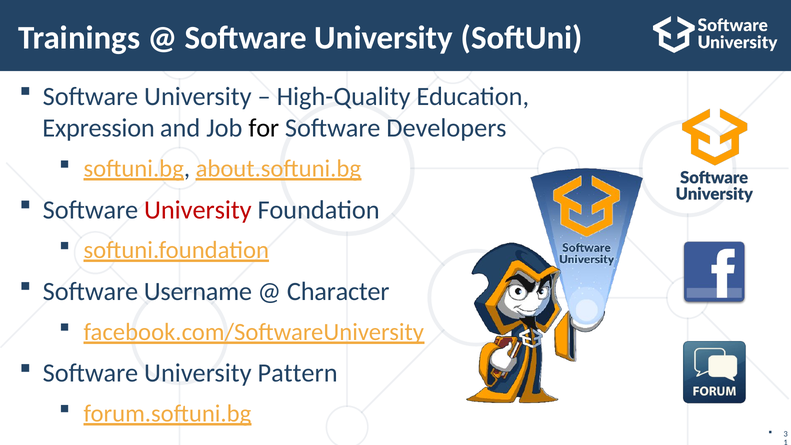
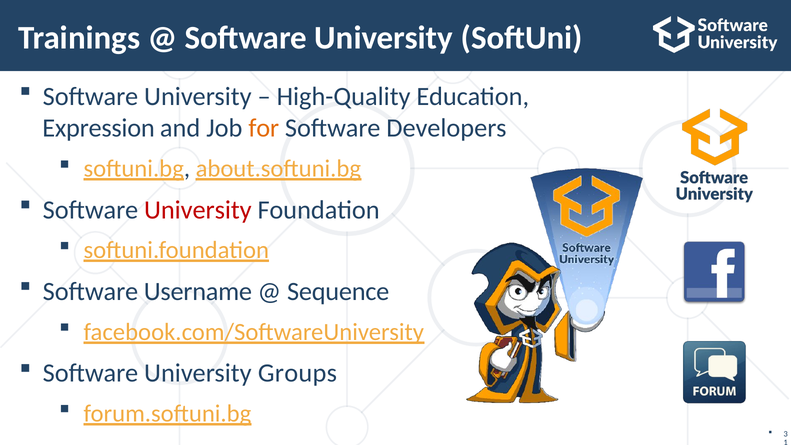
for colour: black -> orange (264, 128)
Character: Character -> Sequence (338, 291)
Pattern: Pattern -> Groups (297, 373)
